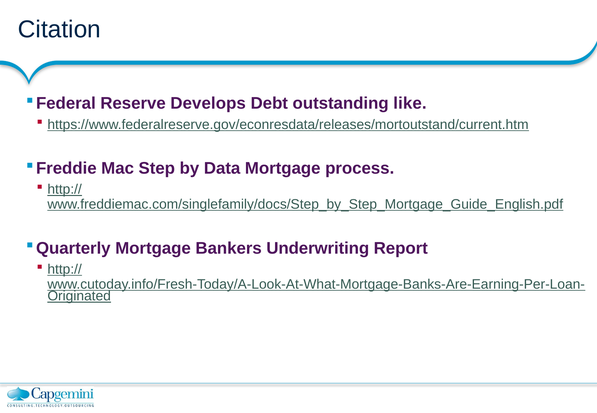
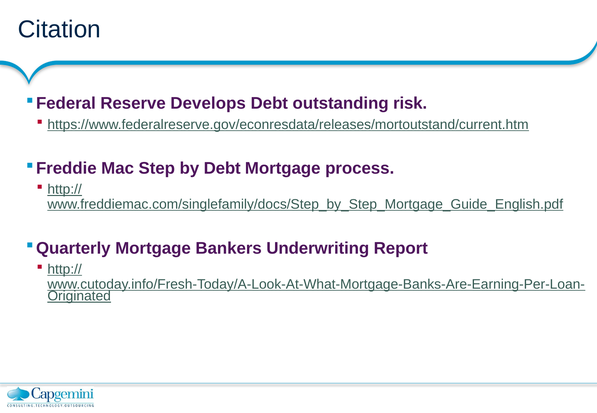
like: like -> risk (410, 103)
by Data: Data -> Debt (222, 168)
